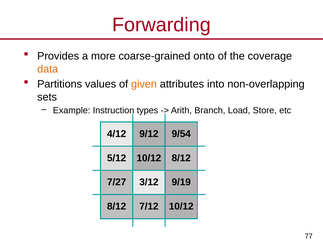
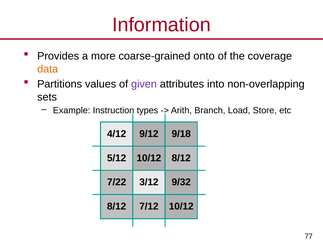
Forwarding: Forwarding -> Information (161, 25)
given colour: orange -> purple (144, 84)
9/54: 9/54 -> 9/18 (181, 134)
7/27: 7/27 -> 7/22 (117, 182)
9/19: 9/19 -> 9/32 (181, 182)
